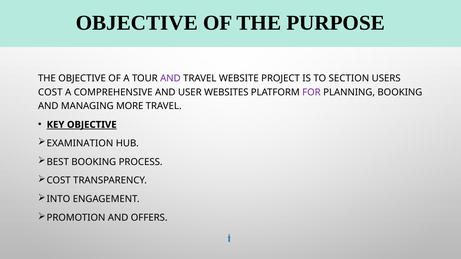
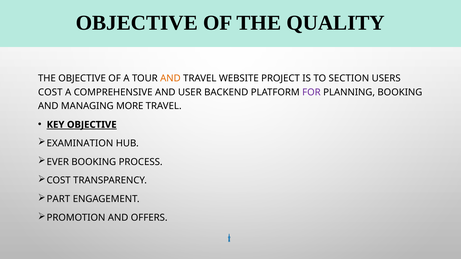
PURPOSE: PURPOSE -> QUALITY (336, 23)
AND colour: purple -> orange (170, 79)
WEBSITES: WEBSITES -> BACKEND (226, 92)
BEST: BEST -> EVER (58, 162)
INTO: INTO -> PART (58, 199)
